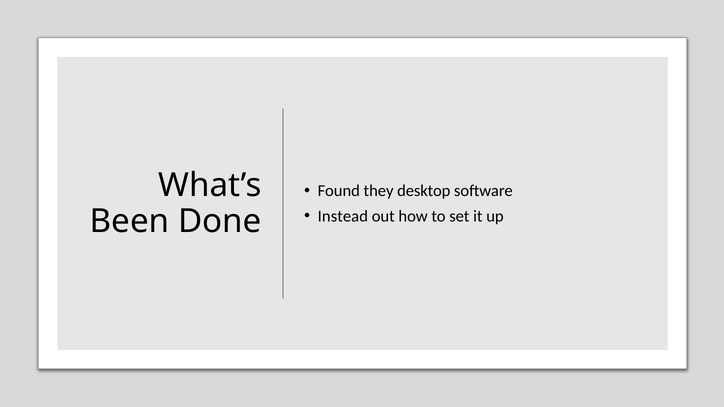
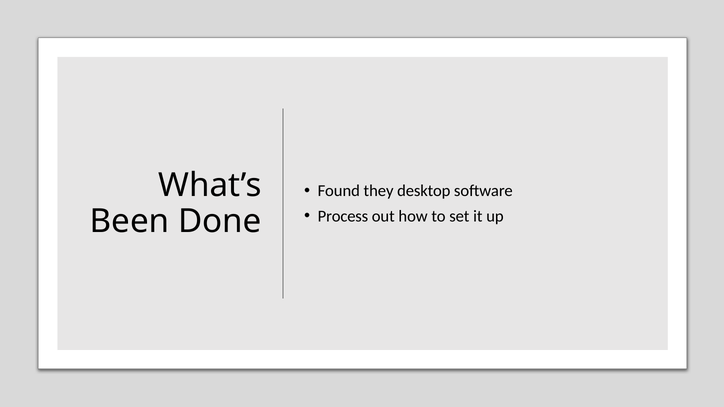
Instead: Instead -> Process (343, 216)
